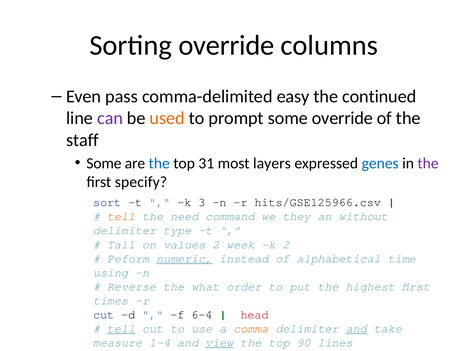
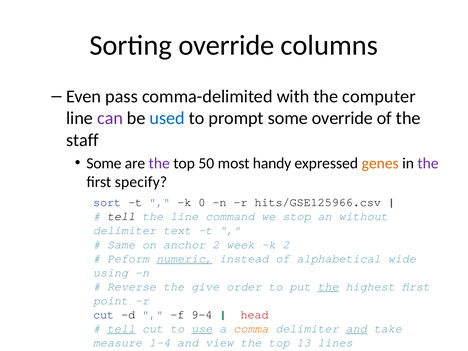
easy: easy -> with (293, 96)
continued: continued -> computer (379, 96)
used colour: orange -> blue (167, 118)
the colour: blue -> purple (159, 163)
31: 31 -> 50 (206, 163)
layers: layers -> handy (272, 163)
genes colour: blue -> orange (380, 163)
3: 3 -> 0 (202, 202)
tell colour: orange -> black (121, 216)
the need: need -> line (184, 216)
they: they -> stop (297, 216)
type: type -> text (177, 230)
Tall: Tall -> Same (121, 244)
values: values -> anchor (184, 244)
time: time -> wide (402, 259)
what: what -> give (205, 287)
the underline: none -> present (328, 287)
times: times -> point (111, 301)
6-4: 6-4 -> 9-4 (202, 315)
use underline: none -> present (202, 329)
view underline: present -> none (219, 343)
90: 90 -> 13 (304, 343)
